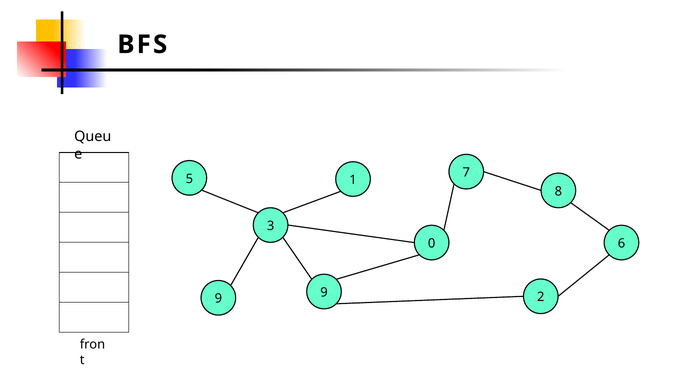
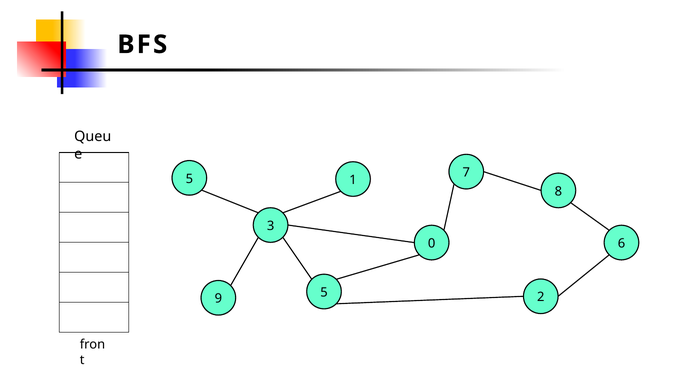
9 9: 9 -> 5 (324, 292)
